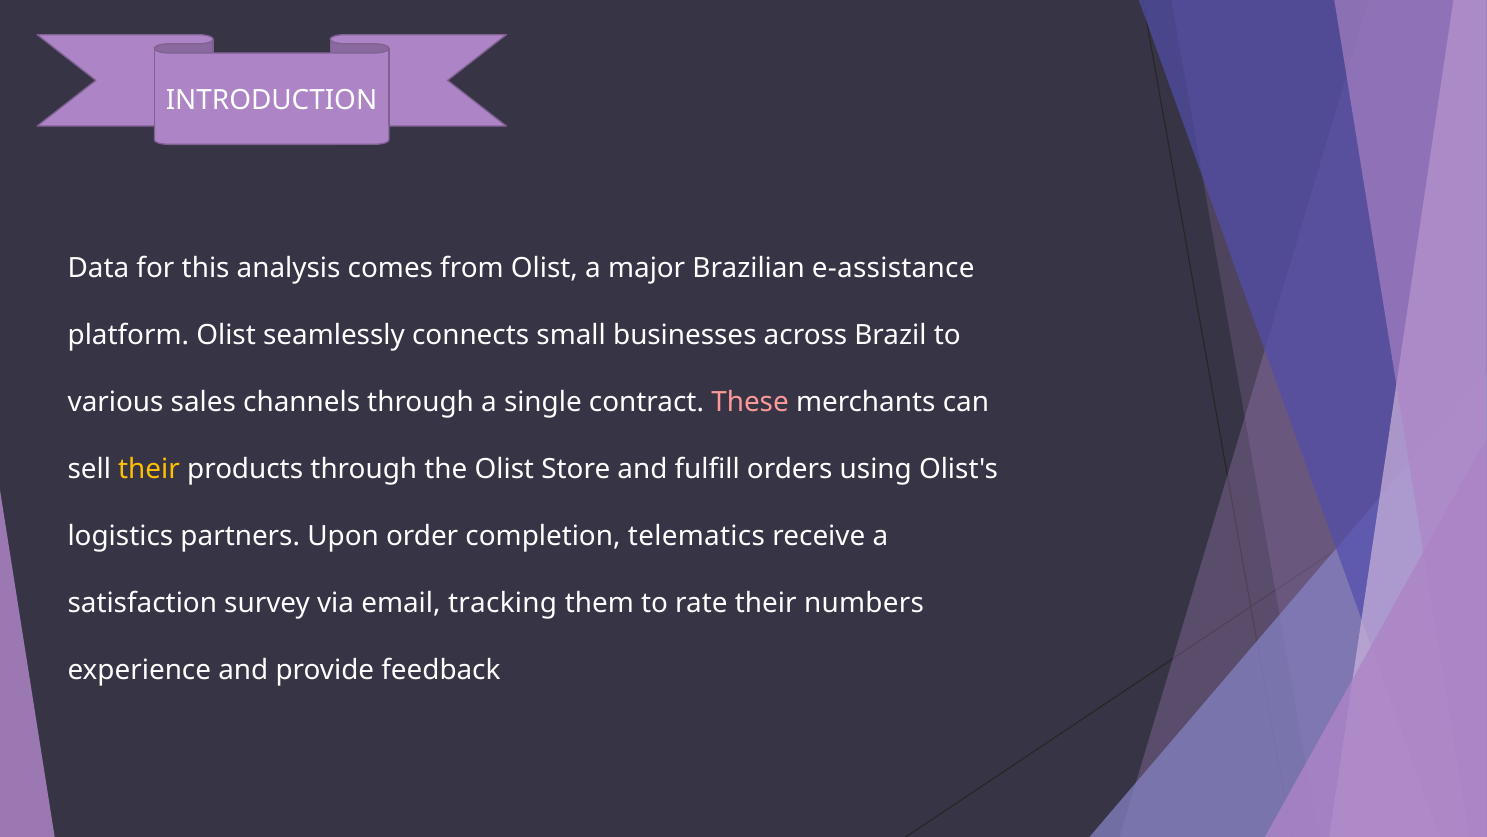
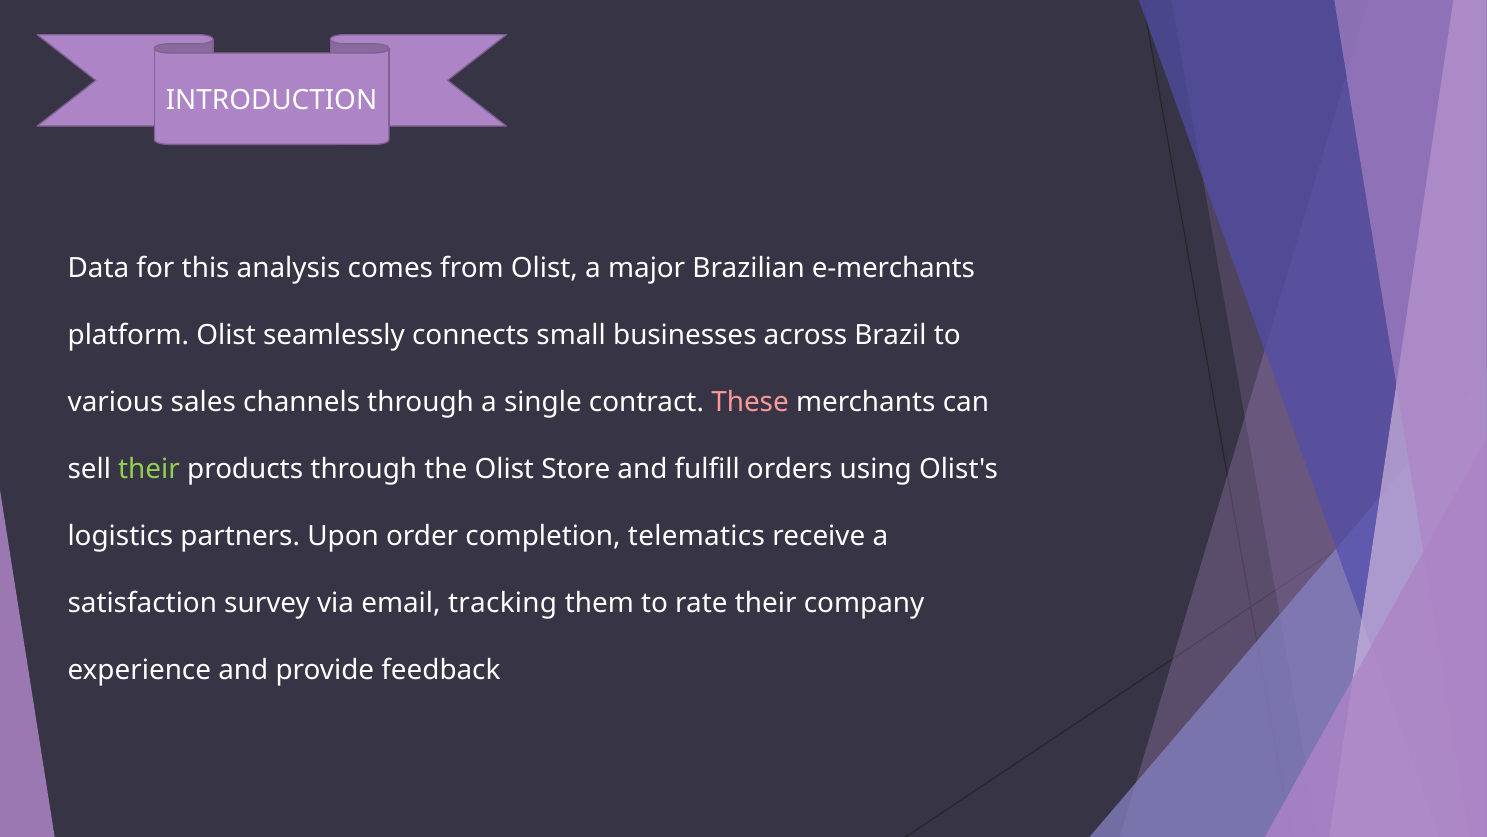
e-assistance: e-assistance -> e-merchants (893, 268)
their colour: yellow -> light green (149, 469)
numbers: numbers -> company (864, 602)
